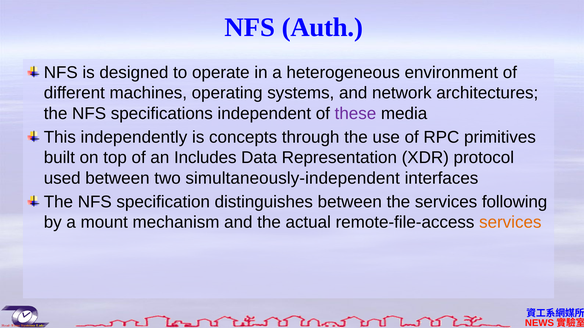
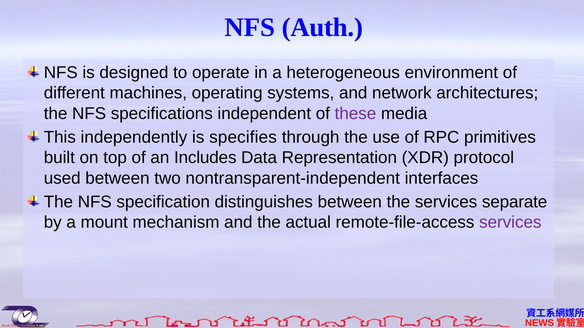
concepts: concepts -> specifies (243, 137)
simultaneously-independent: simultaneously-independent -> nontransparent-independent (293, 178)
following: following -> separate (515, 202)
services colour: orange -> purple (510, 223)
